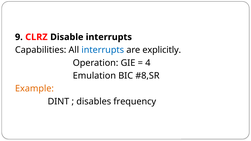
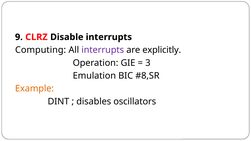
Capabilities: Capabilities -> Computing (41, 50)
interrupts colour: blue -> purple (103, 50)
4: 4 -> 3 (148, 63)
frequency: frequency -> oscillators (135, 102)
